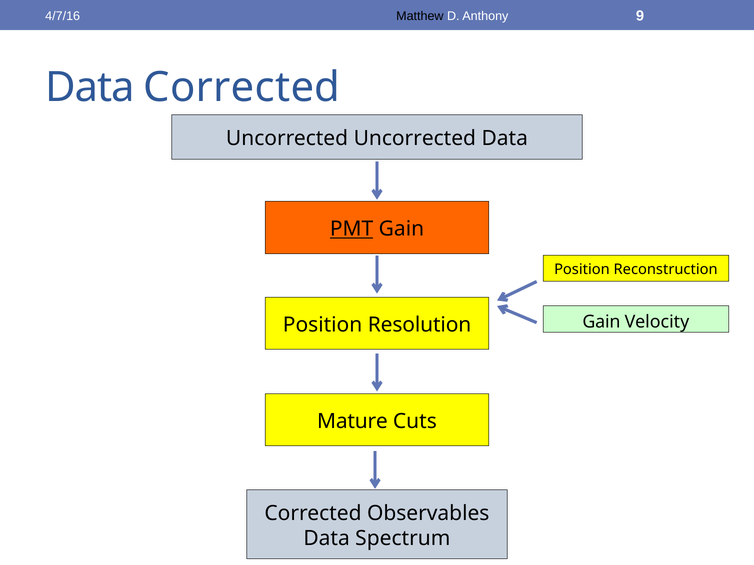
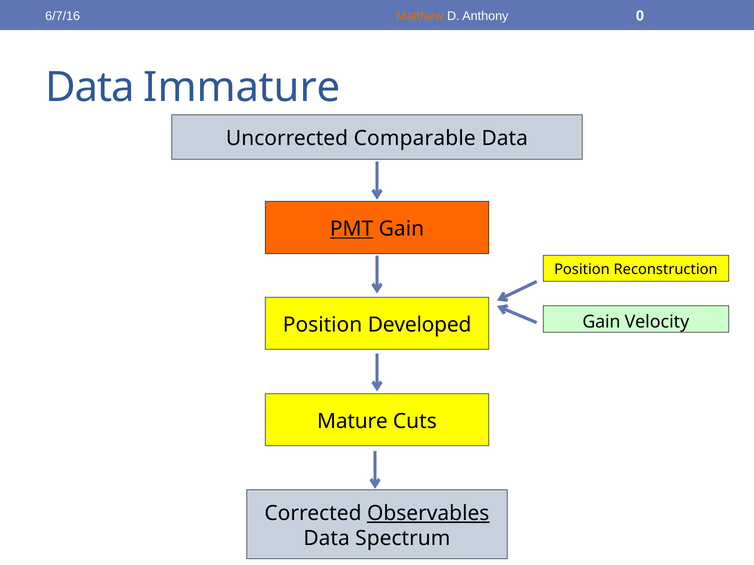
4/7/16: 4/7/16 -> 6/7/16 (63, 16)
Matthew colour: black -> orange (420, 16)
9: 9 -> 0 (640, 16)
Data Corrected: Corrected -> Immature (242, 88)
Uncorrected Uncorrected: Uncorrected -> Comparable (415, 139)
Resolution: Resolution -> Developed (420, 325)
Observables underline: none -> present (428, 514)
